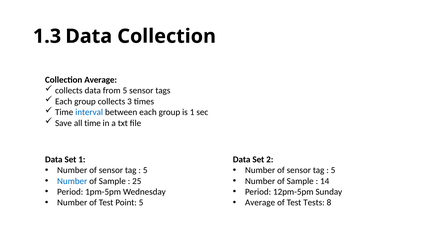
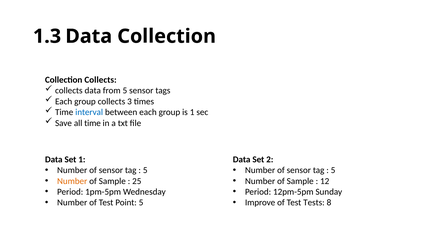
Collection Average: Average -> Collects (101, 80)
Number colour: blue -> orange (72, 181)
14: 14 -> 12 (325, 181)
Average: Average -> Improve (260, 203)
